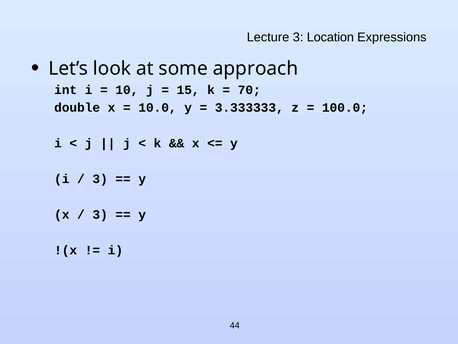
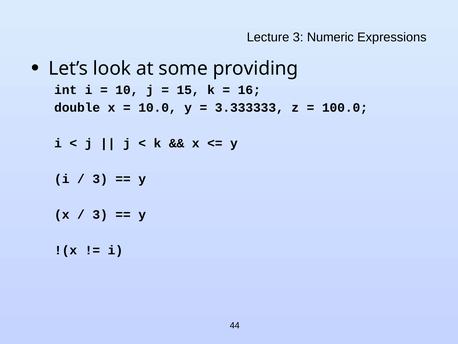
Location: Location -> Numeric (330, 37)
approach: approach -> providing (256, 68)
70: 70 -> 16 (249, 90)
